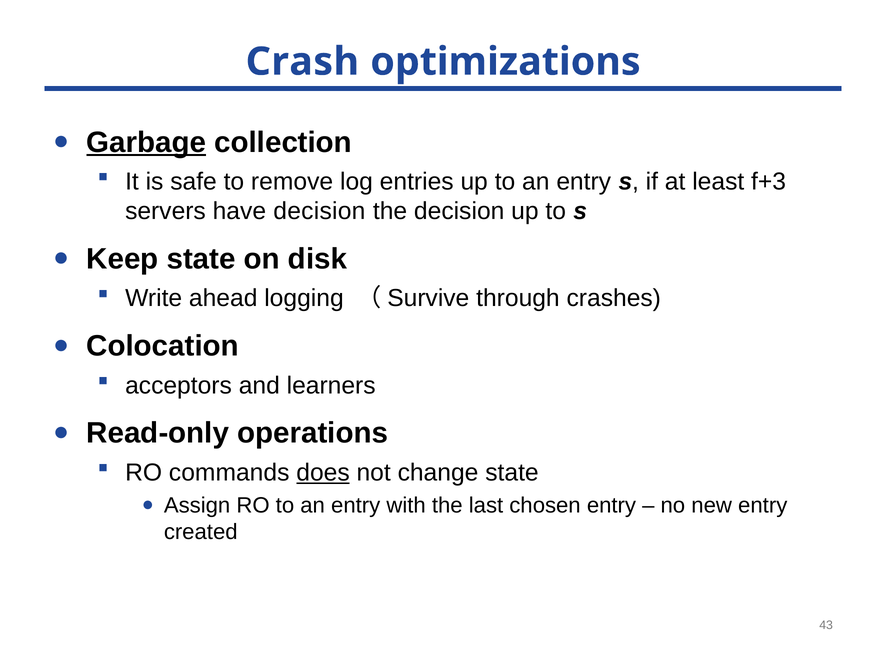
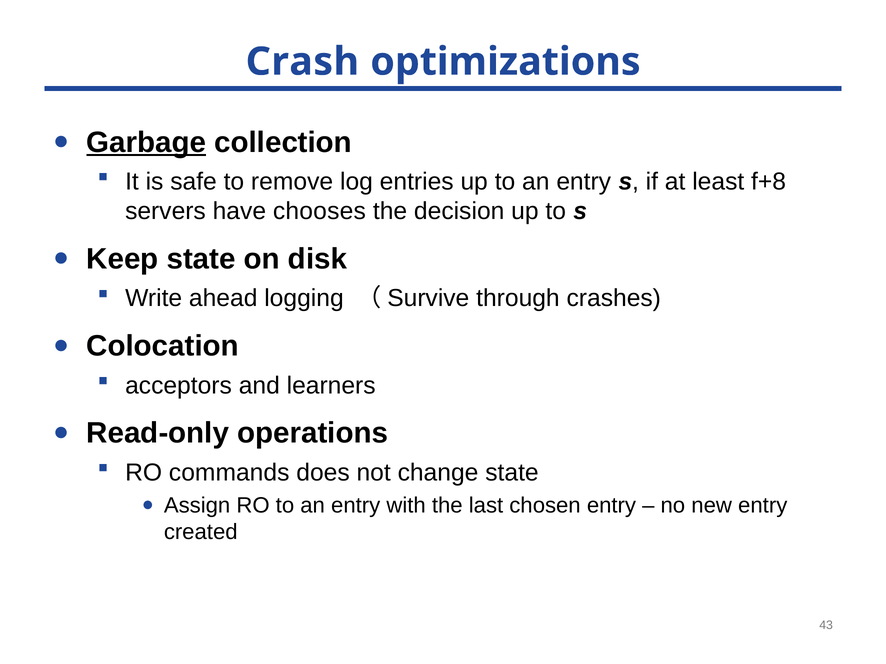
f+3: f+3 -> f+8 (769, 182)
have decision: decision -> chooses (319, 211)
does underline: present -> none (323, 473)
